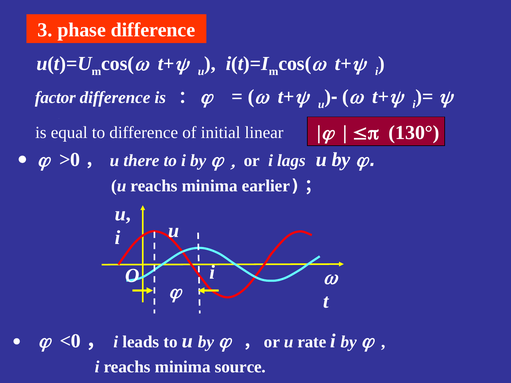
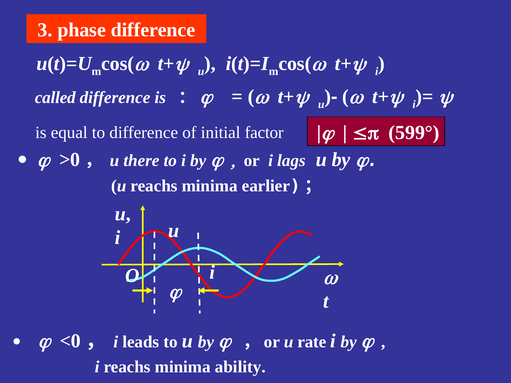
factor: factor -> called (55, 98)
linear: linear -> factor (264, 133)
130°: 130° -> 599° (414, 133)
source: source -> ability (240, 367)
